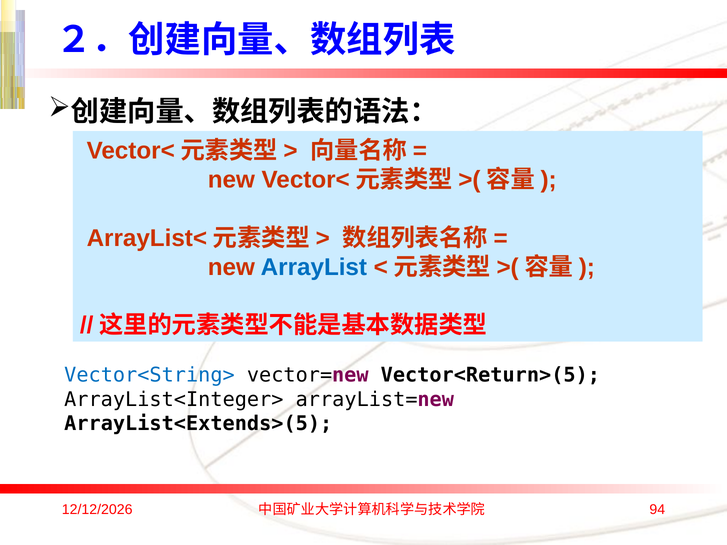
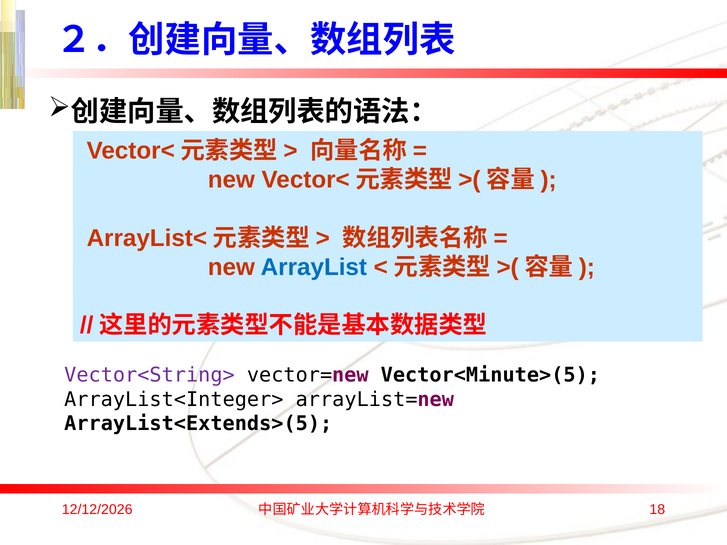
Vector<String> colour: blue -> purple (149, 375)
Vector<Return>(5: Vector<Return>(5 -> Vector<Minute>(5 (490, 375)
94: 94 -> 18 (657, 510)
